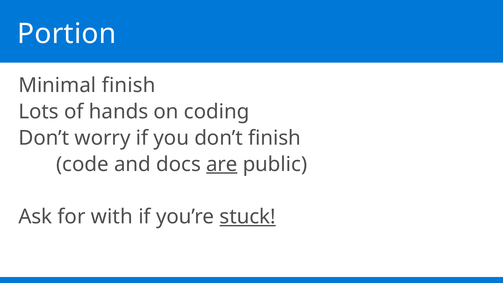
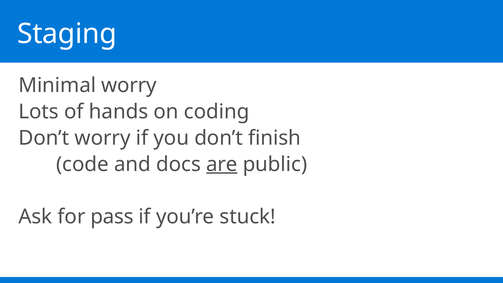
Portion: Portion -> Staging (67, 34)
Minimal finish: finish -> worry (129, 85)
with: with -> pass (112, 217)
stuck underline: present -> none (248, 217)
